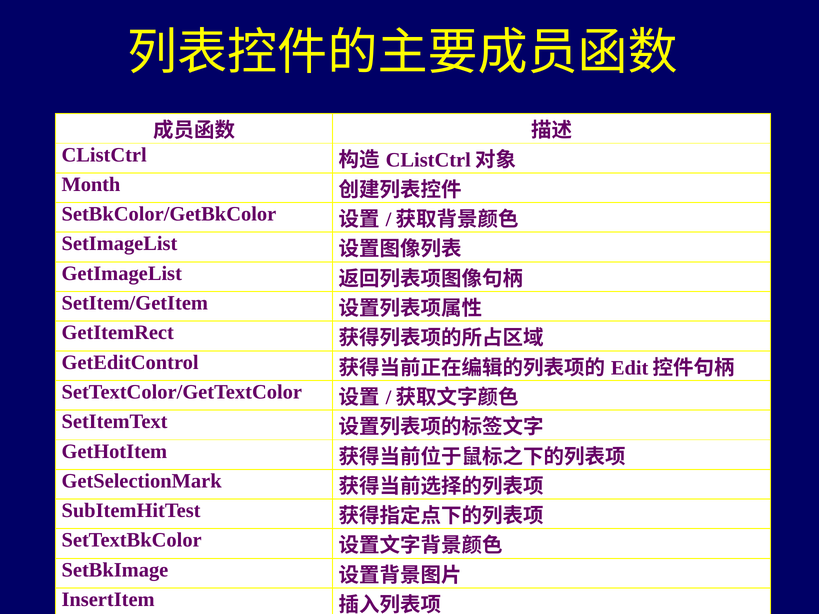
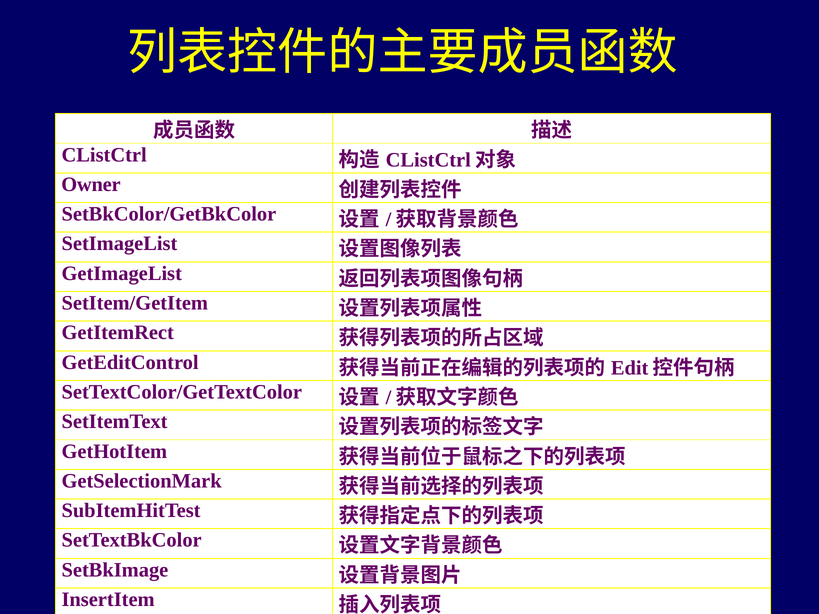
Month: Month -> Owner (91, 184)
